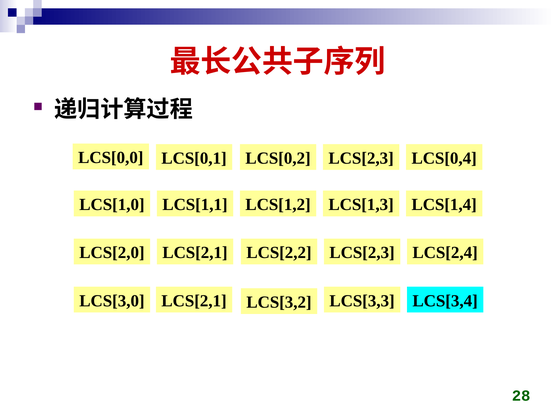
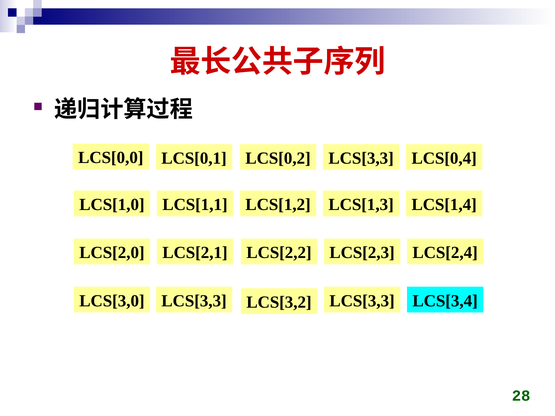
LCS[0,1 LCS[2,3: LCS[2,3 -> LCS[3,3 (361, 158)
LCS[2,1: LCS[2,1 -> LCS[3,3 (194, 301)
